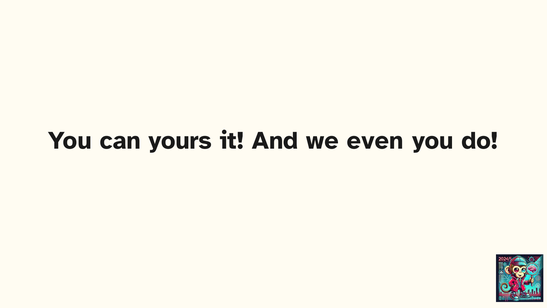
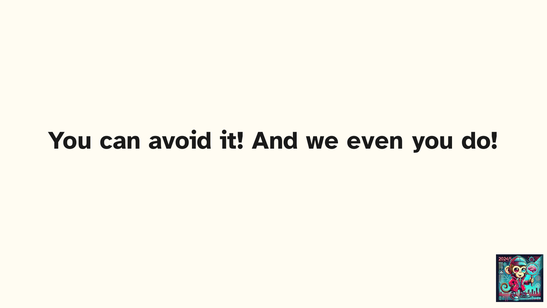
yours: yours -> avoid (180, 141)
